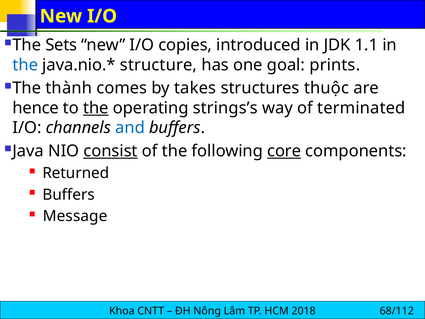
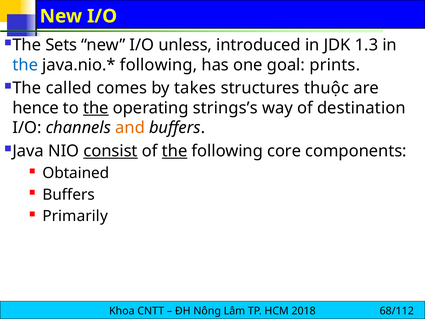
copies: copies -> unless (185, 45)
1.1: 1.1 -> 1.3 (366, 45)
structure: structure -> following (159, 65)
thành: thành -> called (69, 88)
terminated: terminated -> destination (361, 108)
and colour: blue -> orange (130, 128)
the underline: none -> present (175, 151)
core underline: present -> none (284, 151)
Returned: Returned -> Obtained (76, 173)
Message: Message -> Primarily (75, 216)
